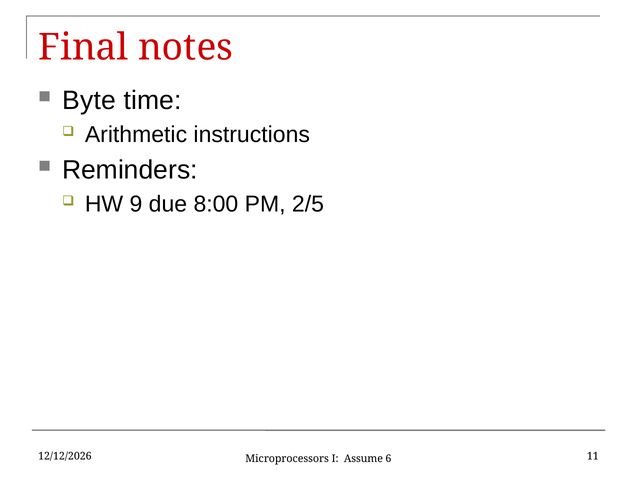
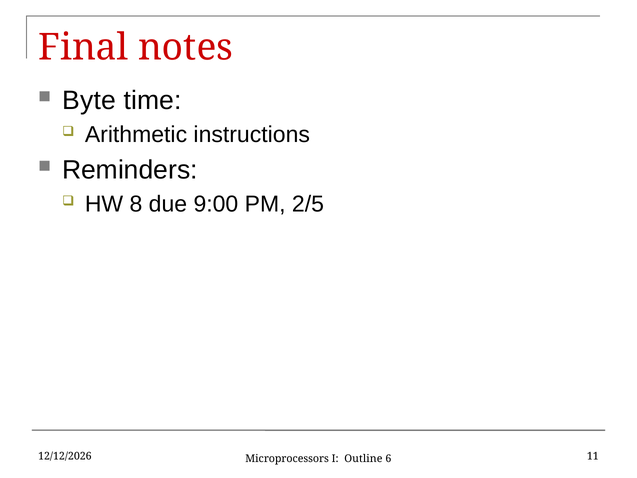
9: 9 -> 8 (136, 204)
8:00: 8:00 -> 9:00 (216, 204)
Assume: Assume -> Outline (363, 458)
